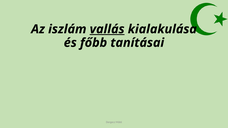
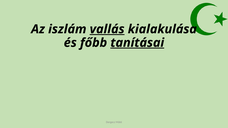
tanításai underline: none -> present (137, 43)
